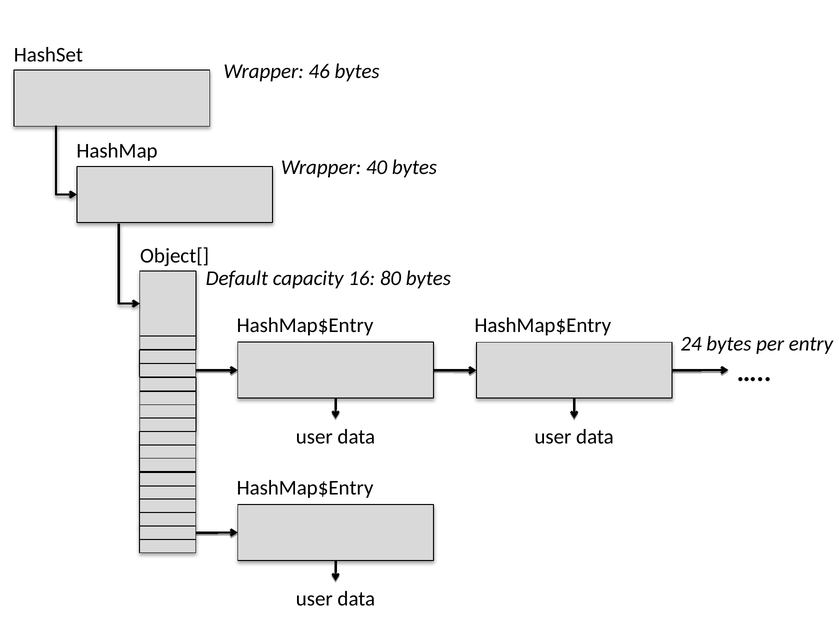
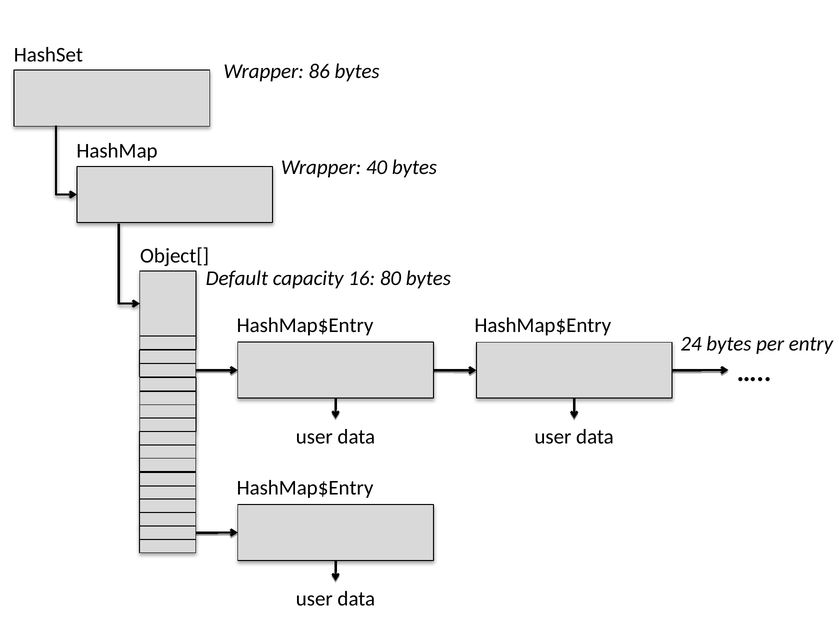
46: 46 -> 86 (319, 71)
